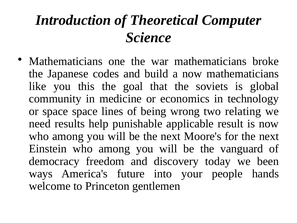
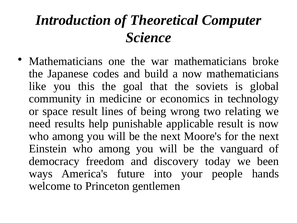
space space: space -> result (85, 111)
